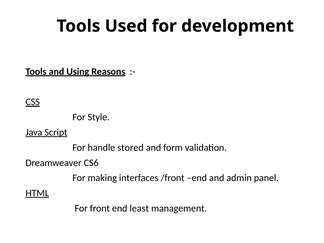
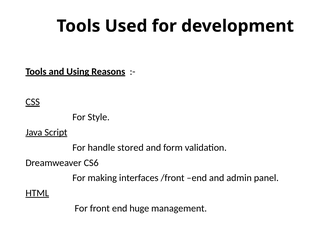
least: least -> huge (139, 208)
